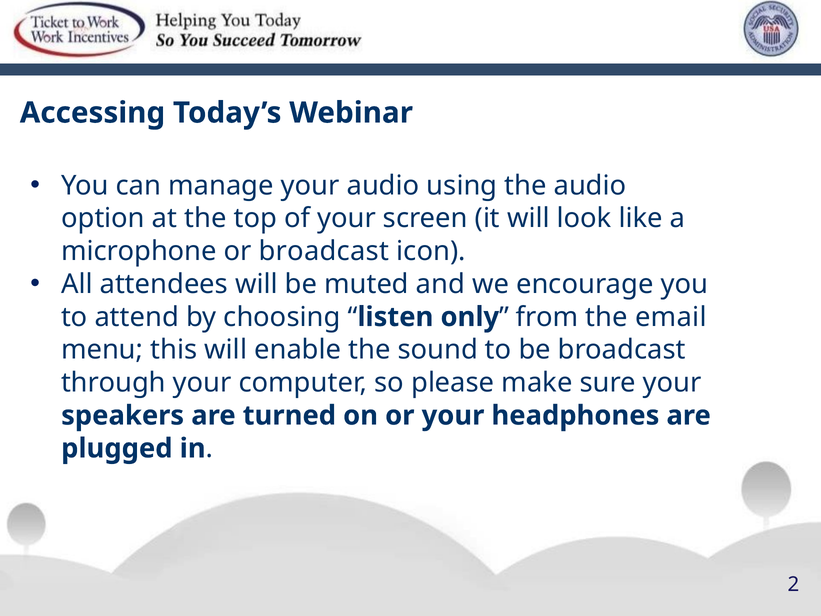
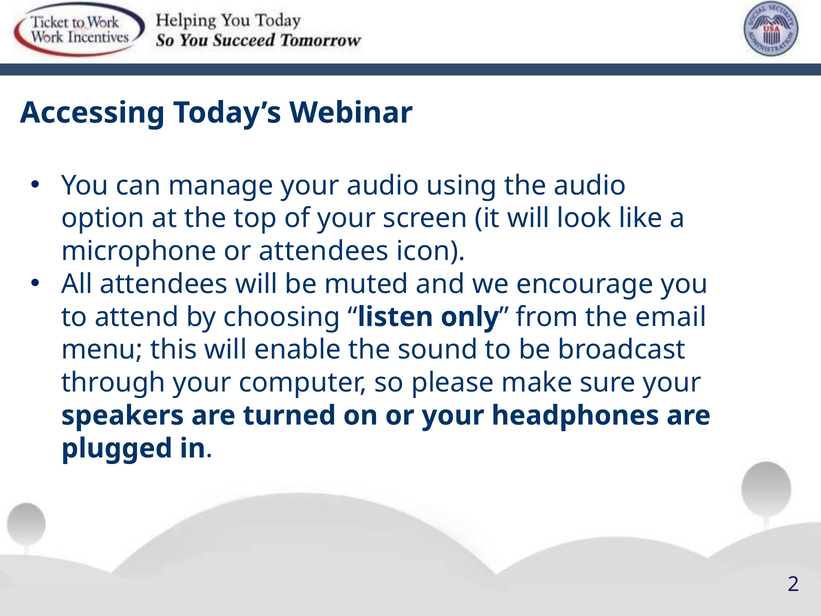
or broadcast: broadcast -> attendees (324, 251)
